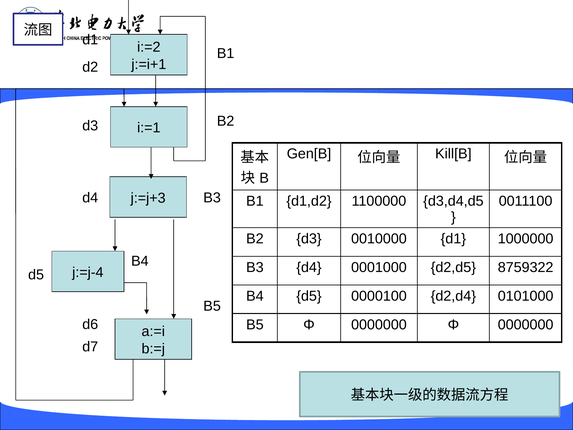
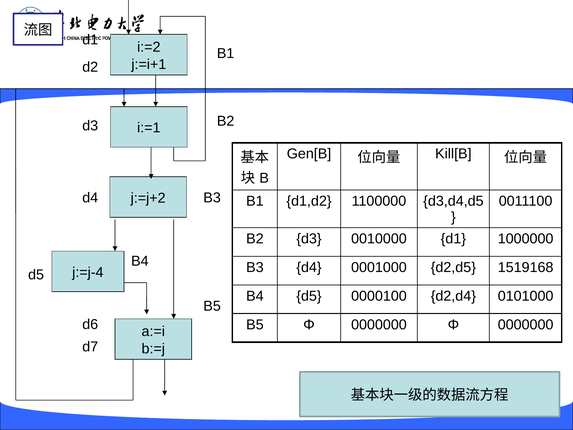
j:=j+3: j:=j+3 -> j:=j+2 (148, 198)
8759322: 8759322 -> 1519168 (526, 267)
